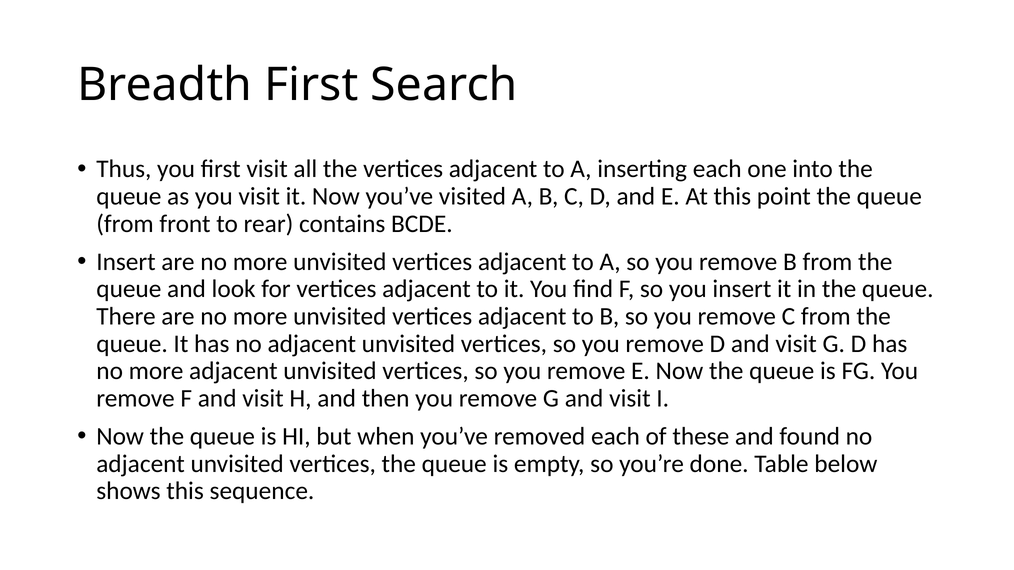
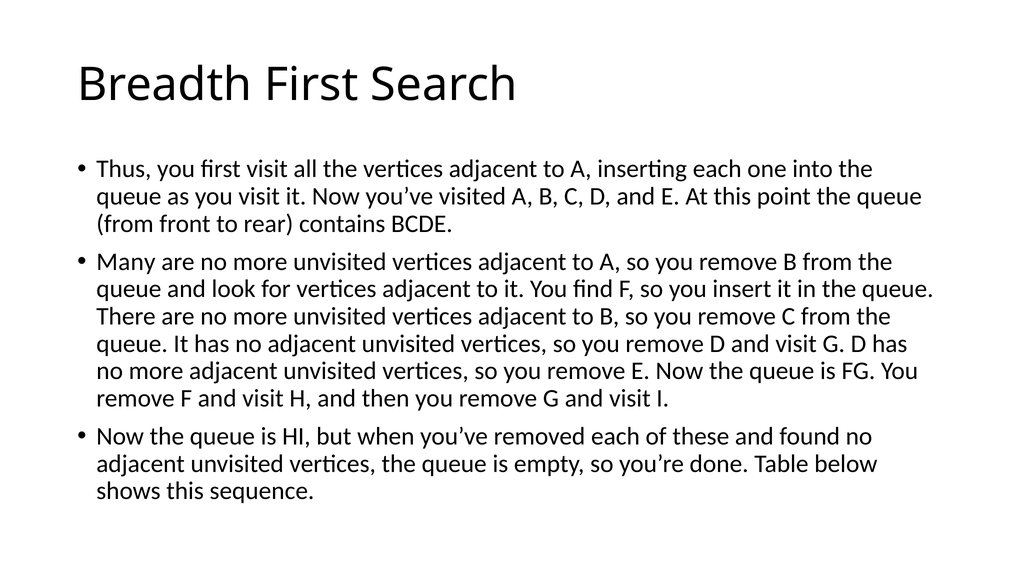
Insert: Insert -> Many (126, 262)
